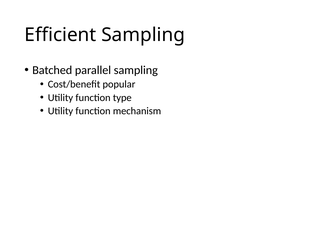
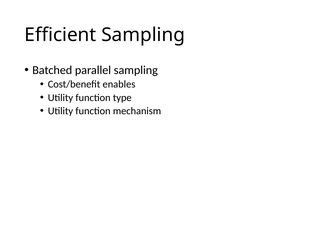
popular: popular -> enables (119, 84)
